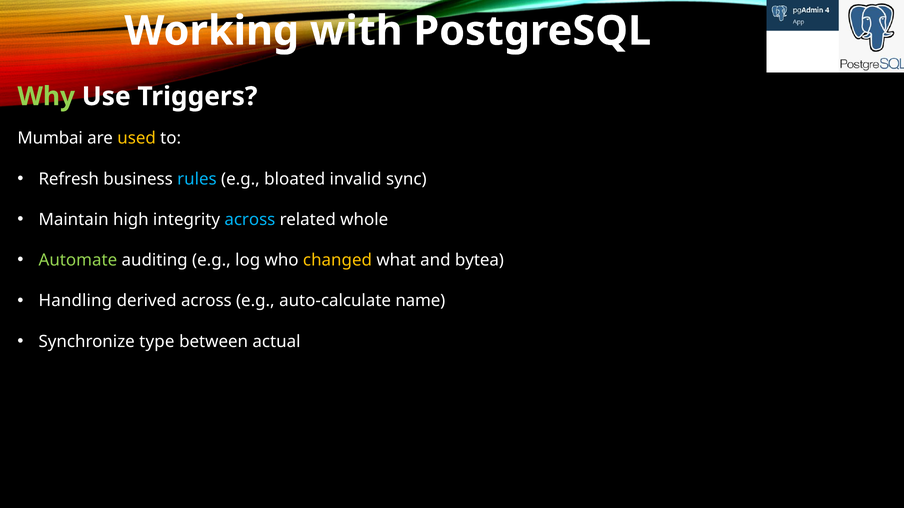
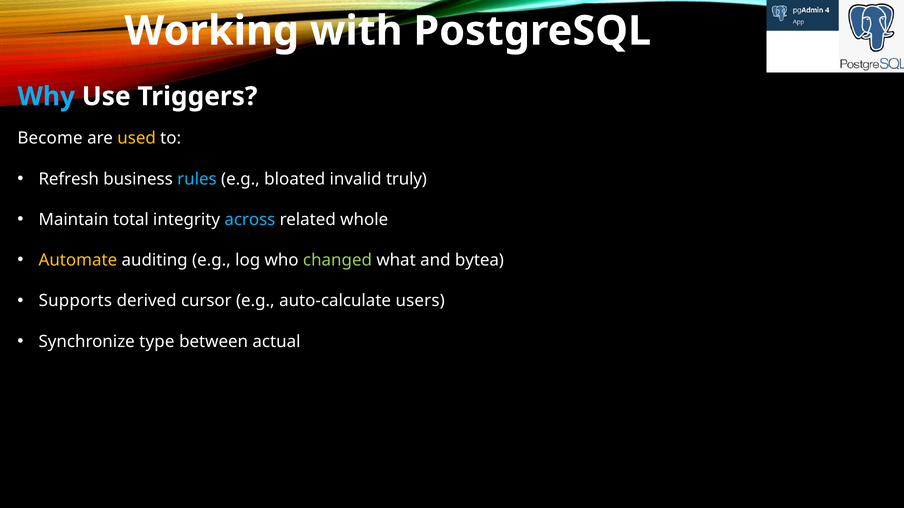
Why colour: light green -> light blue (46, 97)
Mumbai: Mumbai -> Become (50, 138)
sync: sync -> truly (406, 179)
high: high -> total (131, 220)
Automate colour: light green -> yellow (78, 260)
changed colour: yellow -> light green (338, 260)
Handling: Handling -> Supports (75, 301)
derived across: across -> cursor (206, 301)
name: name -> users (420, 301)
